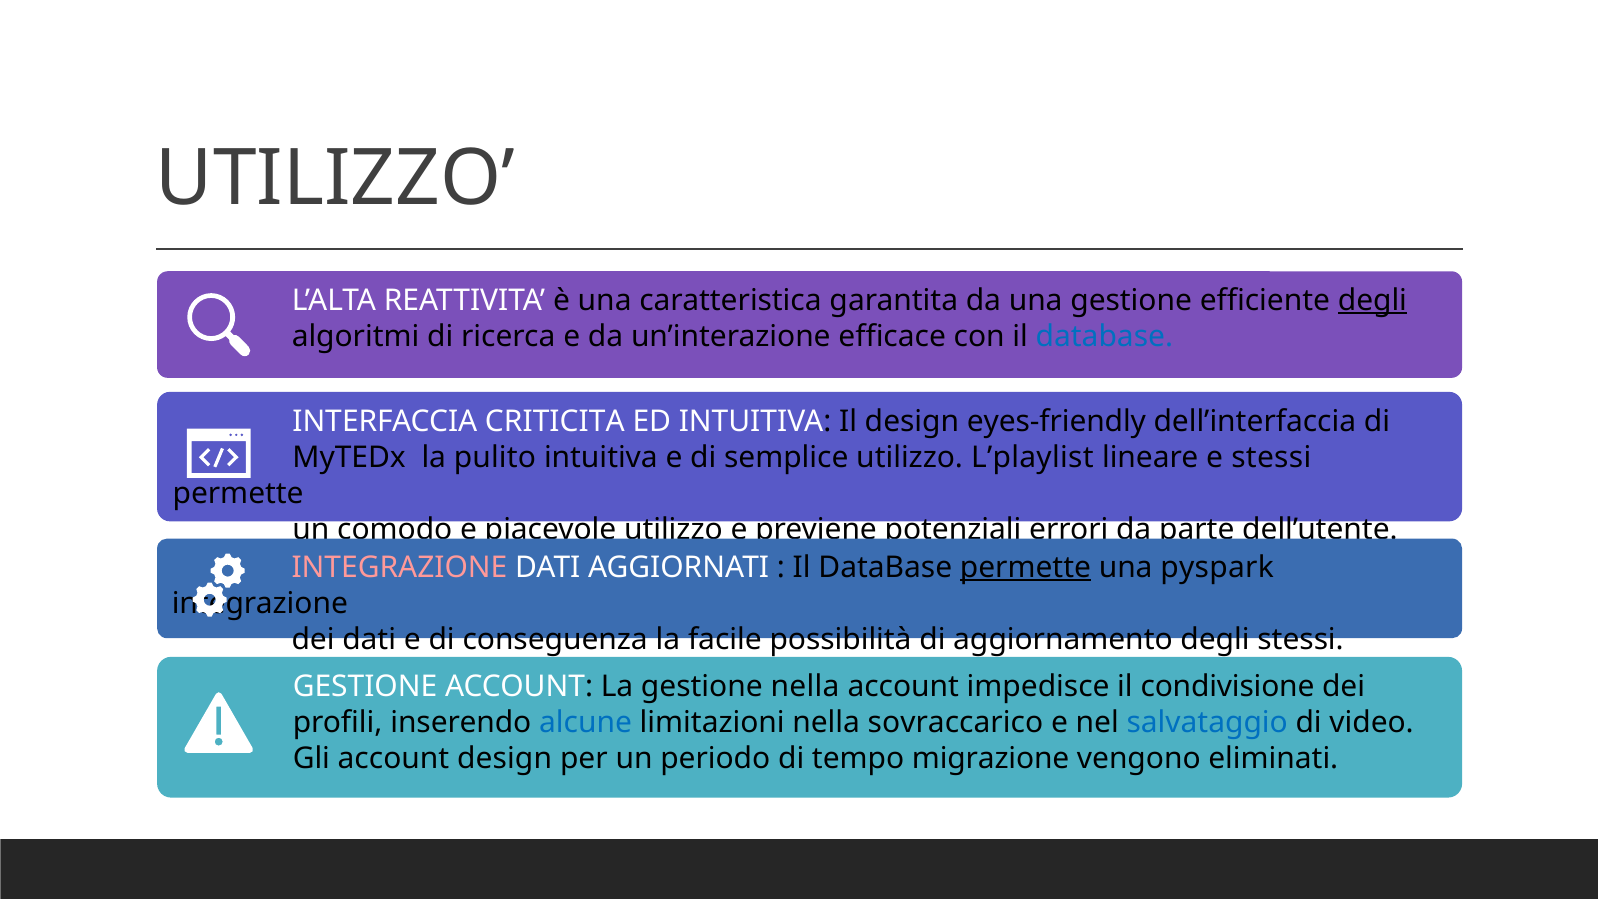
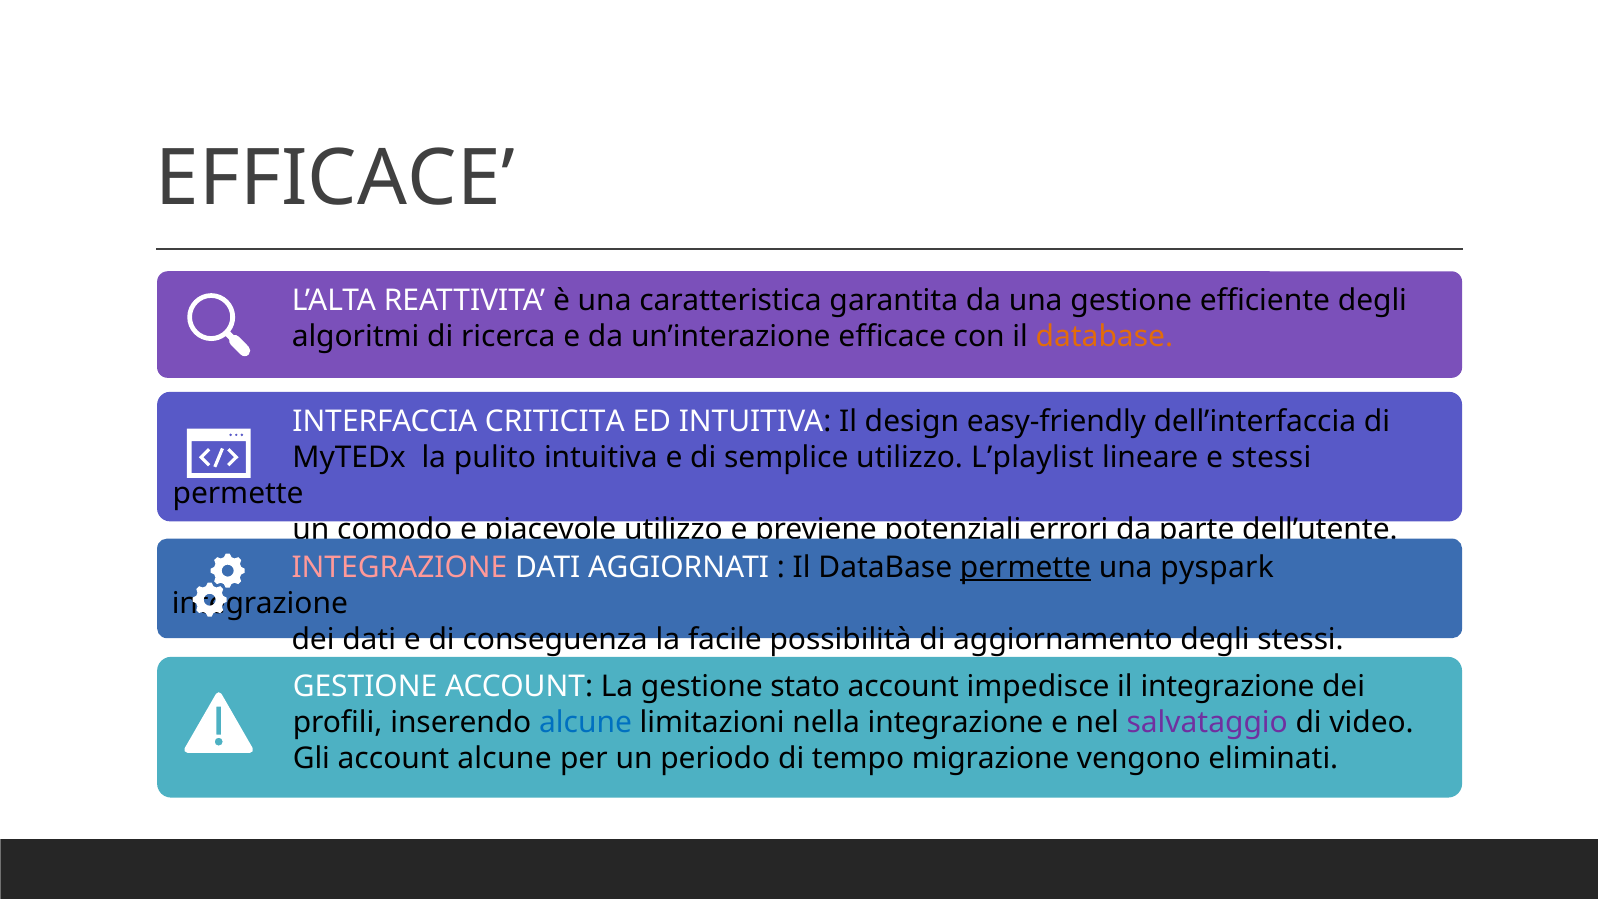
UTILIZZO: UTILIZZO -> EFFICACE (335, 179)
degli underline: present -> none (1372, 300)
database colour: blue -> orange (1104, 336)
eyes-friendly: eyes-friendly -> easy-friendly (1056, 422)
gestione nella: nella -> stato (805, 687)
il condivisione: condivisione -> integrazione (1228, 687)
nella sovraccarico: sovraccarico -> integrazione (956, 723)
salvataggio colour: blue -> purple (1207, 723)
account design: design -> alcune (504, 759)
